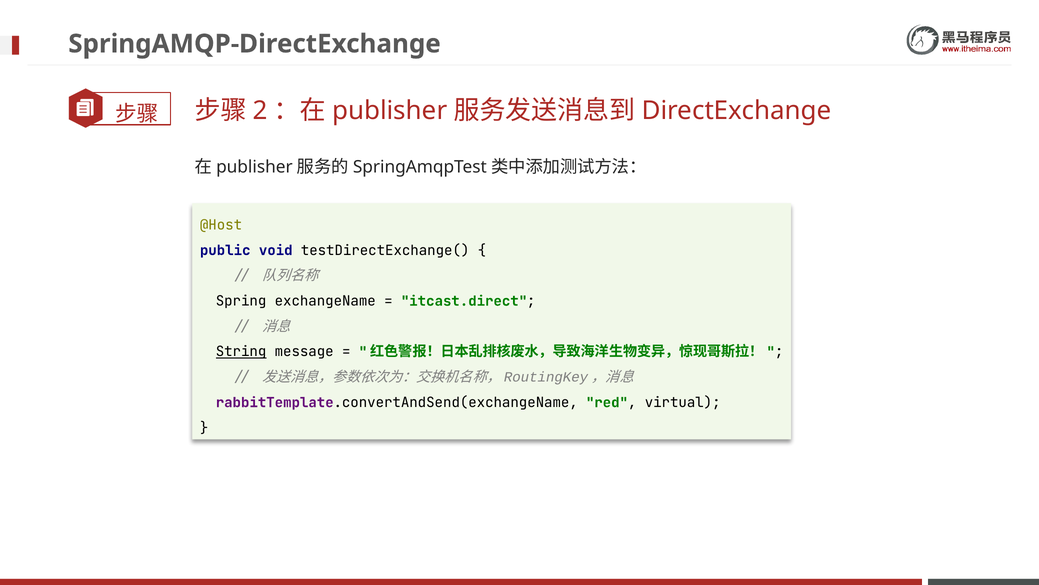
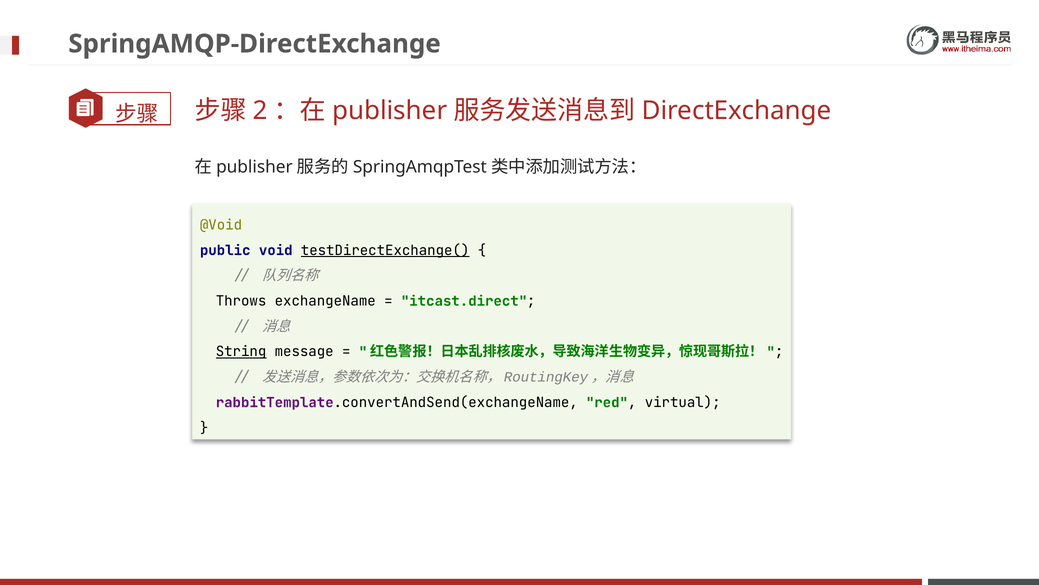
@Host: @Host -> @Void (221, 225)
testDirectExchange( underline: none -> present (385, 250)
Spring: Spring -> Throws (241, 301)
